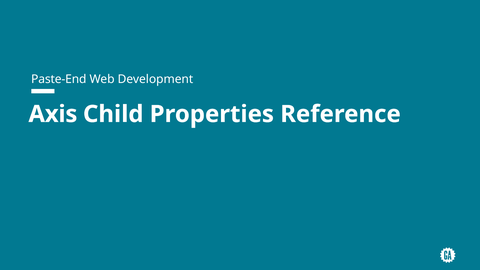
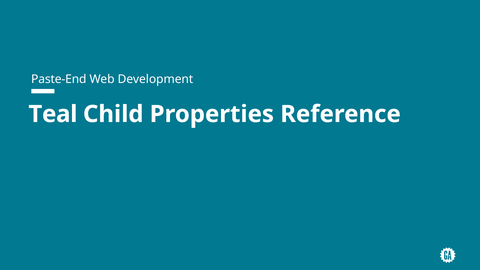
Axis: Axis -> Teal (53, 114)
